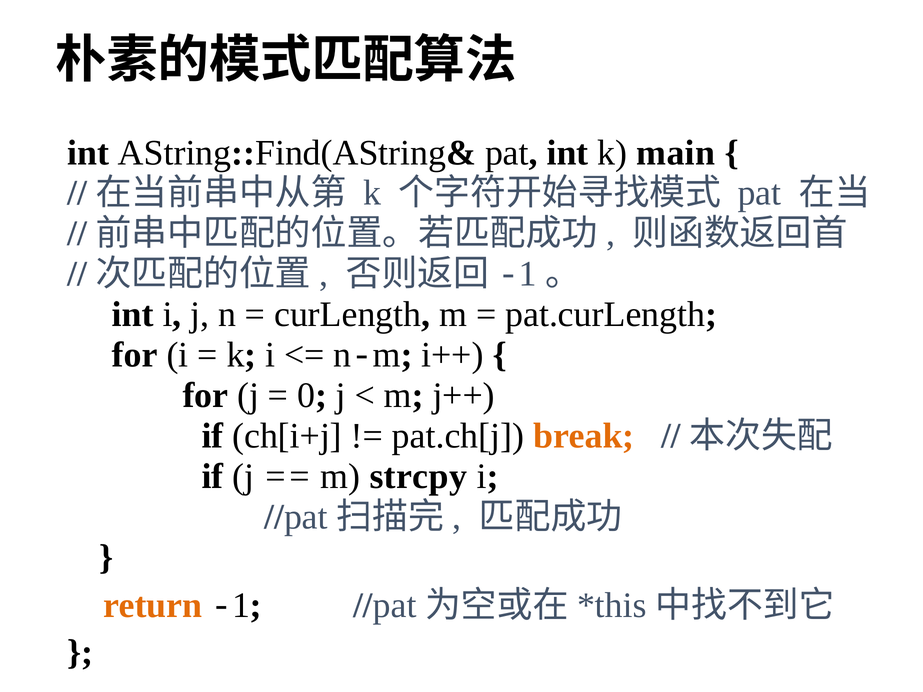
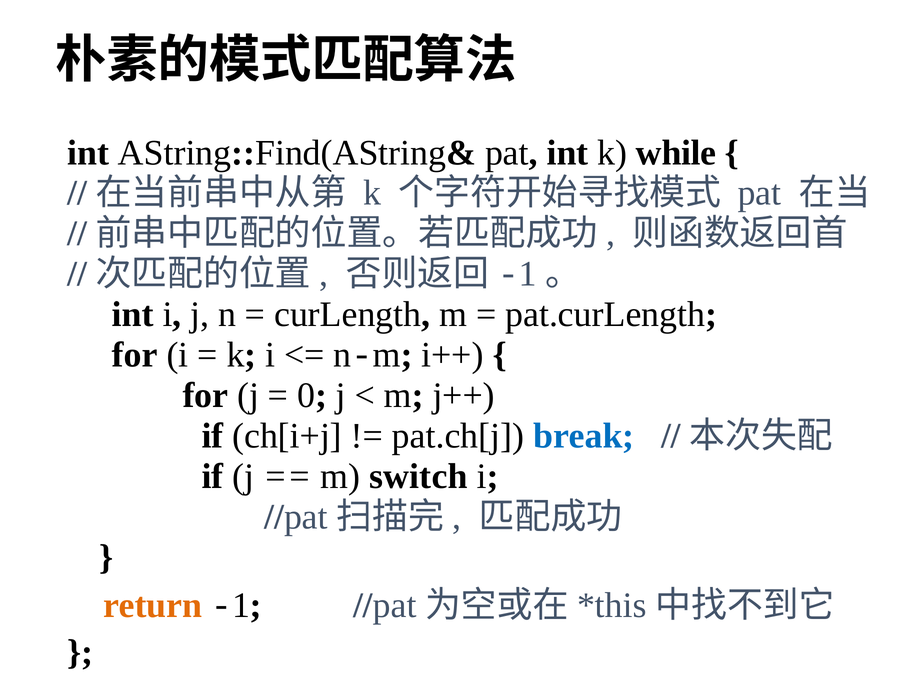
main: main -> while (676, 153)
break colour: orange -> blue (584, 436)
strcpy: strcpy -> switch (418, 477)
